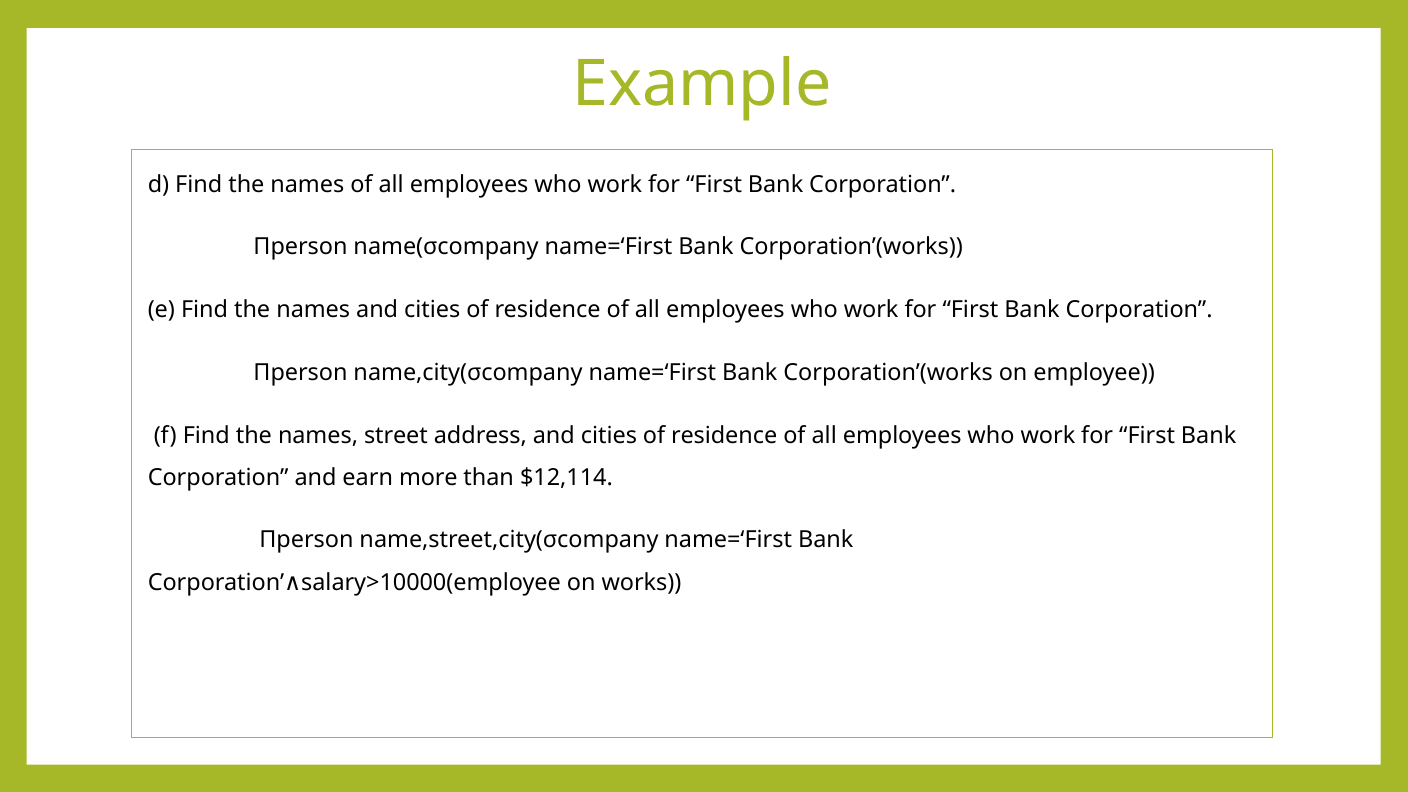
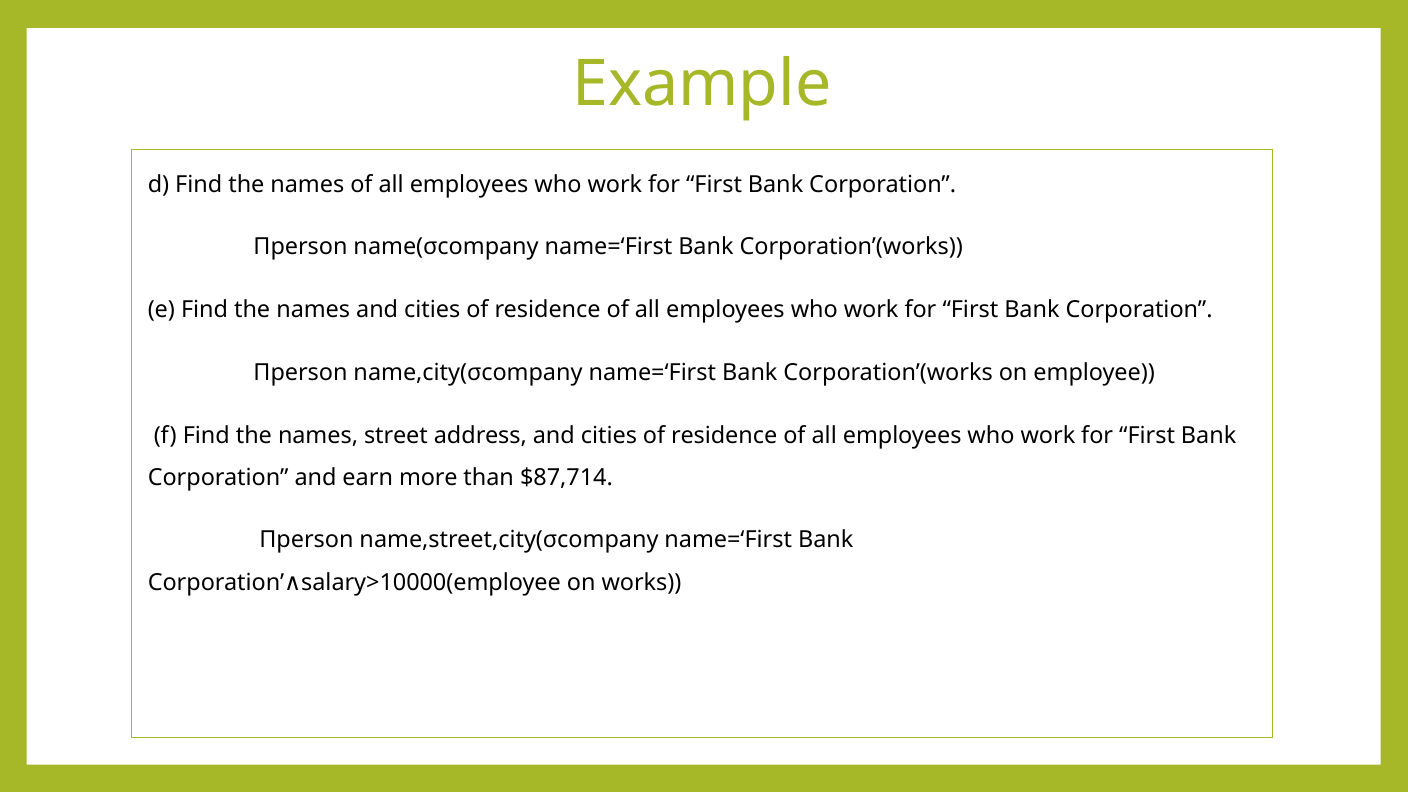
$12,114: $12,114 -> $87,714 (566, 477)
